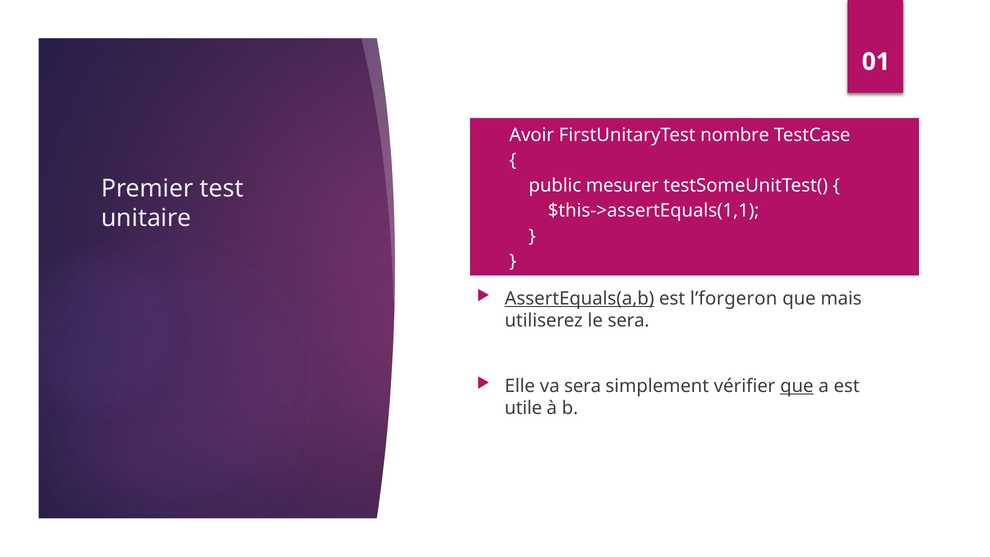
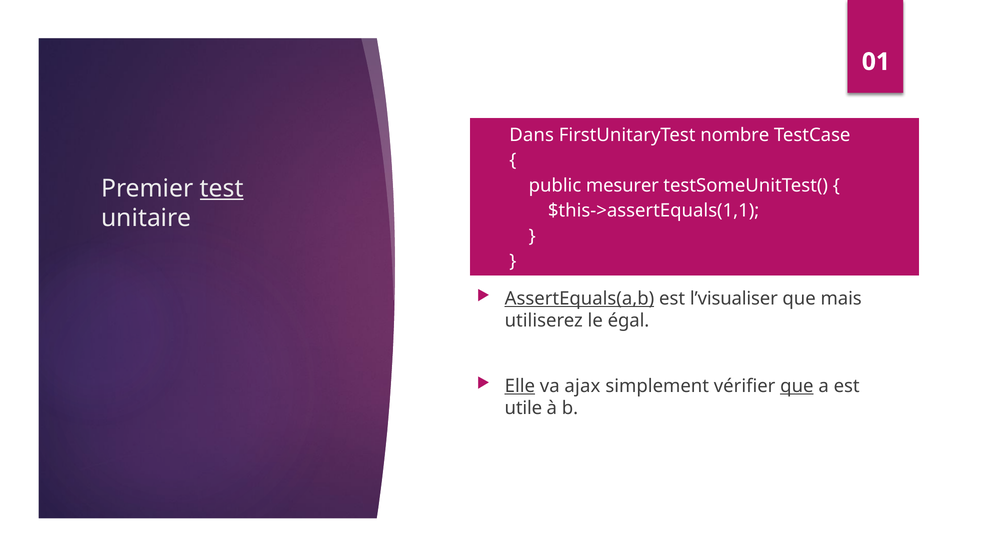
Avoir: Avoir -> Dans (532, 135)
test underline: none -> present (222, 189)
l’forgeron: l’forgeron -> l’visualiser (734, 299)
le sera: sera -> égal (629, 321)
Elle underline: none -> present (520, 386)
va sera: sera -> ajax (582, 386)
